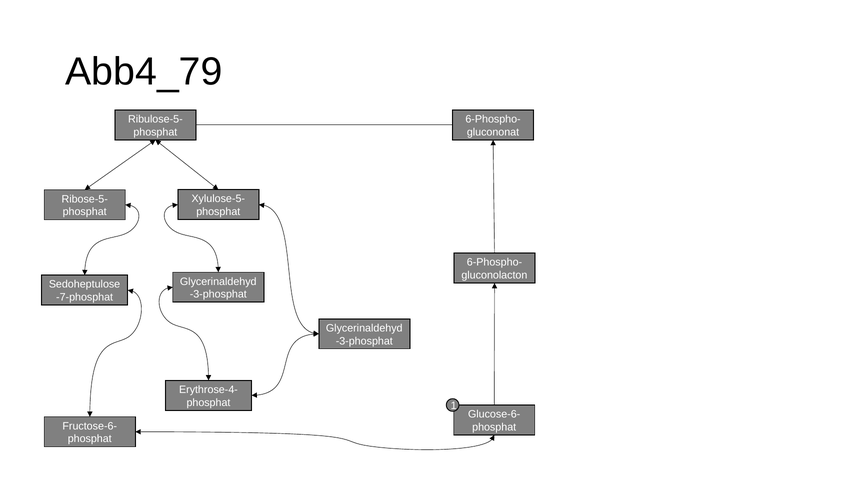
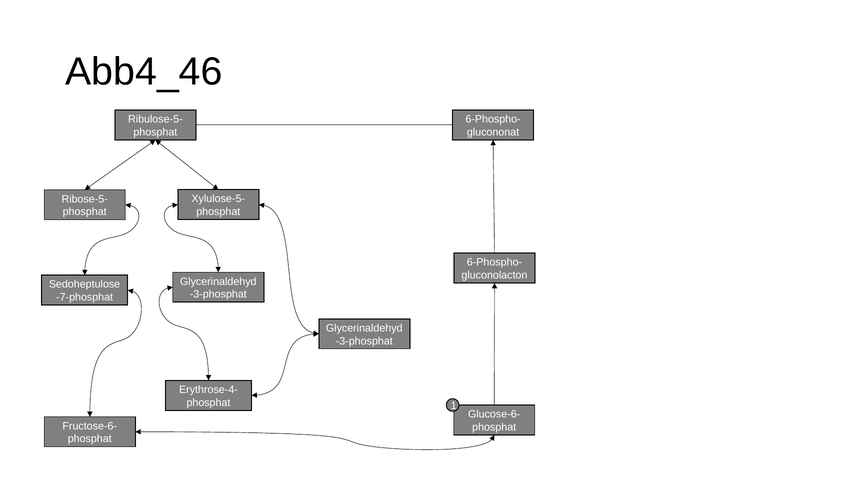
Abb4_79: Abb4_79 -> Abb4_46 (144, 72)
